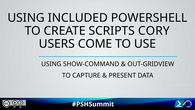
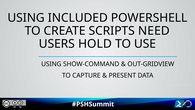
CORY: CORY -> NEED (154, 31)
COME: COME -> HOLD (95, 44)
